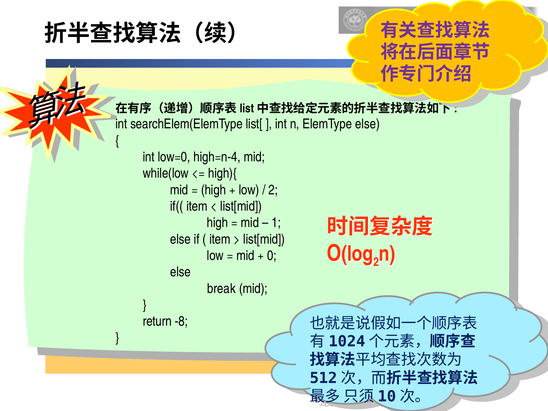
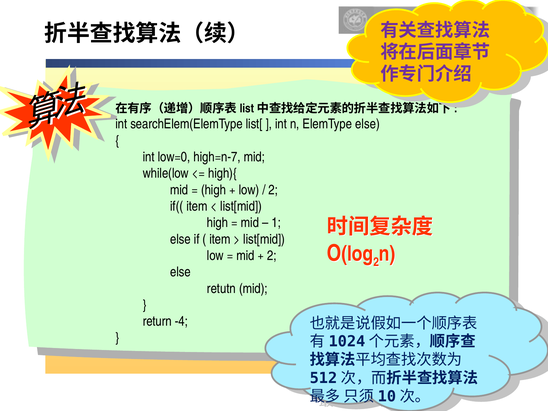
high=n-4: high=n-4 -> high=n-7 (217, 157)
0: 0 -> 2 (272, 256)
break: break -> retutn (221, 288)
-8: -8 -> -4 (181, 321)
